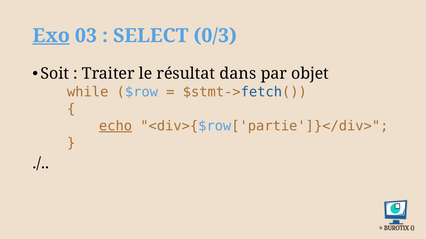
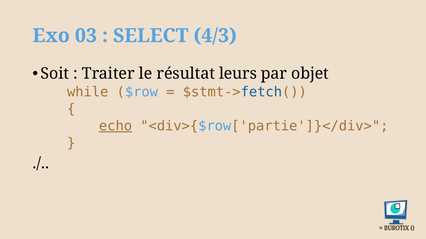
Exo underline: present -> none (51, 36)
0/3: 0/3 -> 4/3 (215, 36)
dans: dans -> leurs (238, 74)
